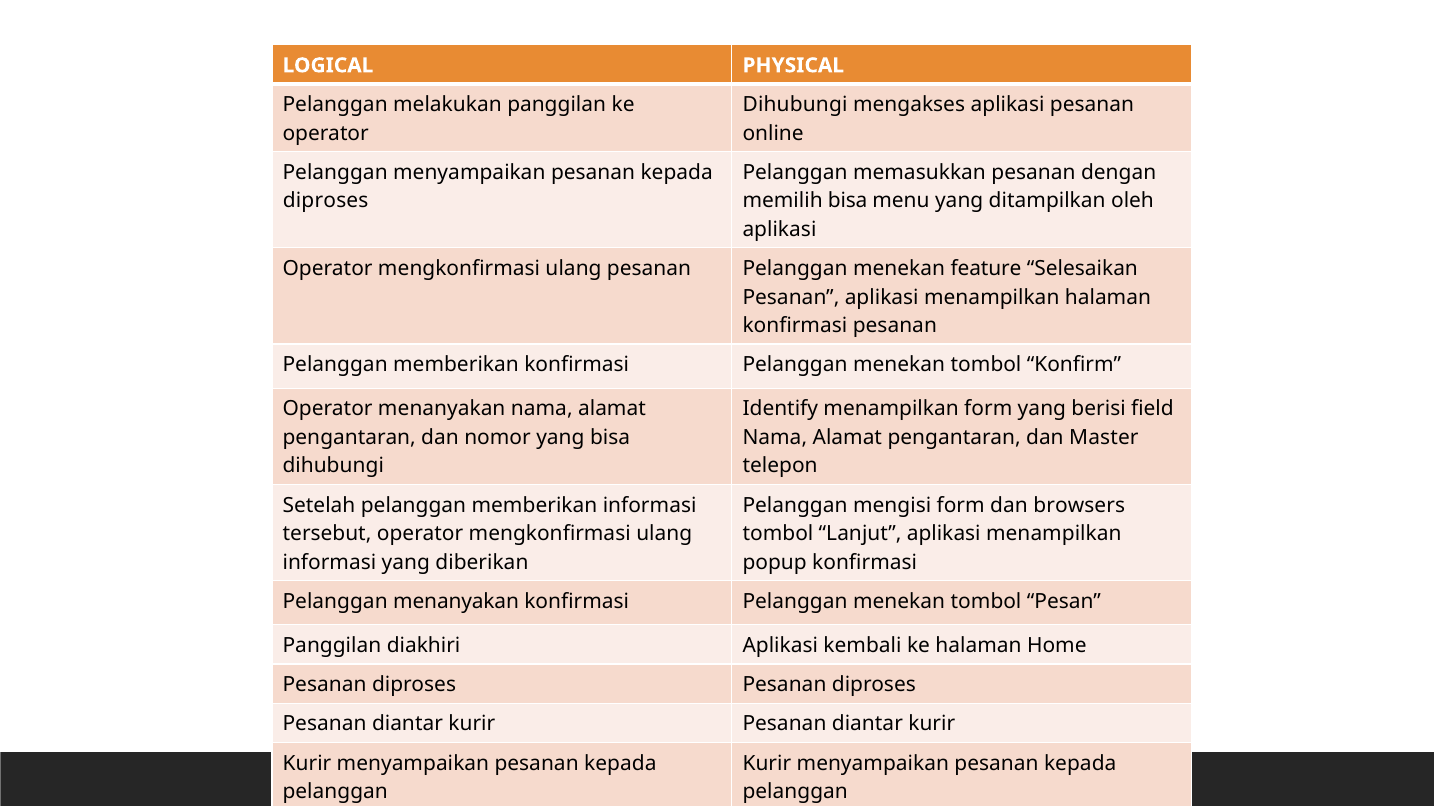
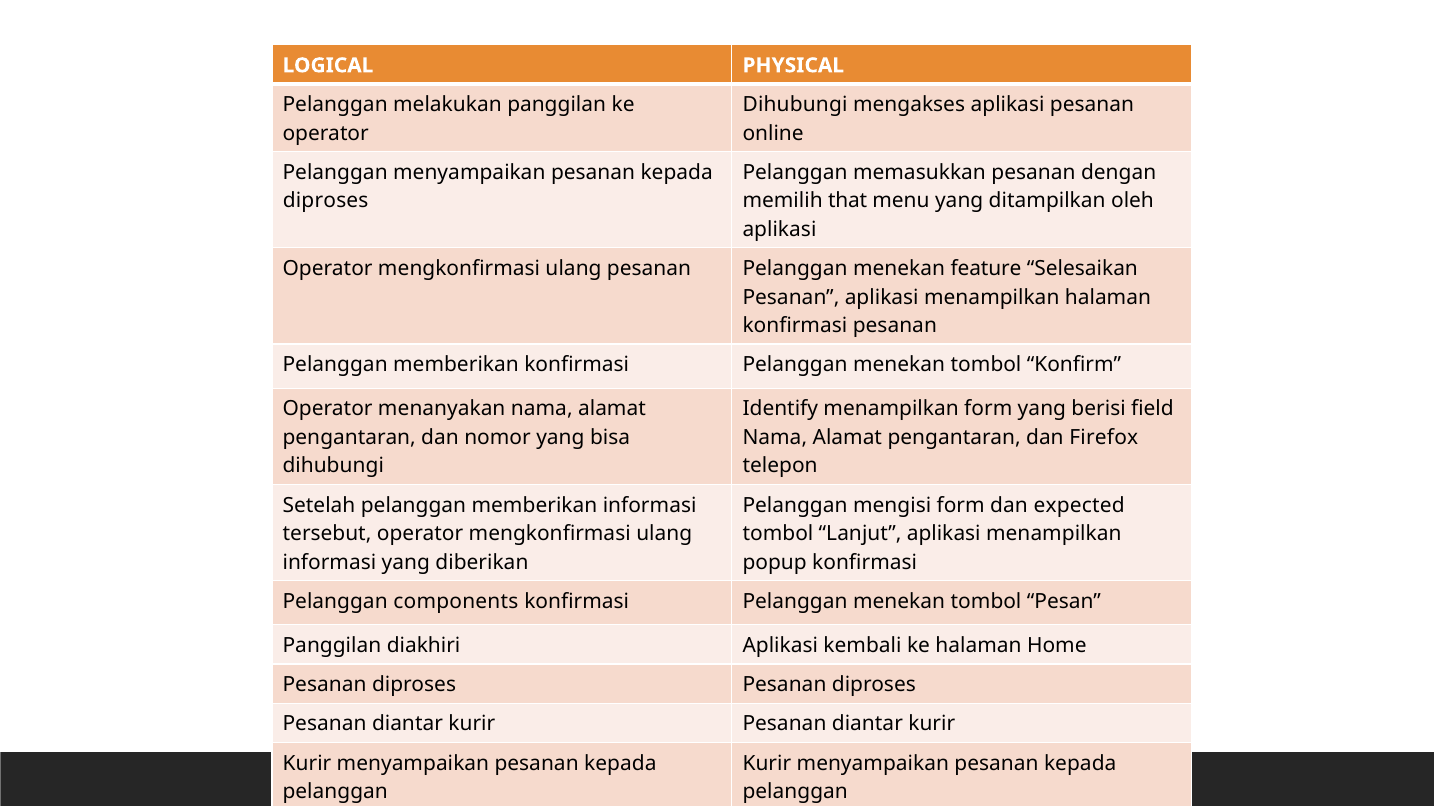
memilih bisa: bisa -> that (848, 201)
Master: Master -> Firefox (1104, 438)
browsers: browsers -> expected (1079, 506)
Pelanggan menanyakan: menanyakan -> components (456, 602)
